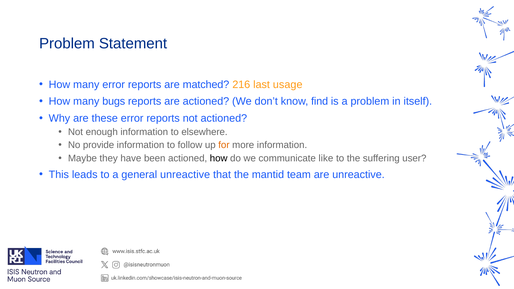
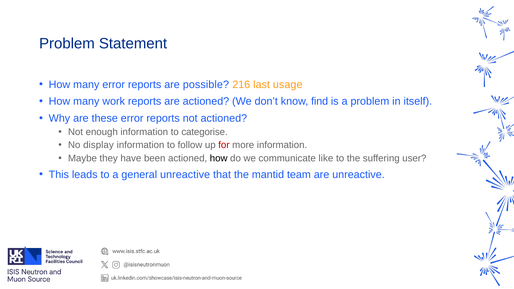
matched: matched -> possible (206, 85)
bugs: bugs -> work (114, 102)
elsewhere: elsewhere -> categorise (205, 132)
provide: provide -> display (98, 145)
for colour: orange -> red (224, 145)
